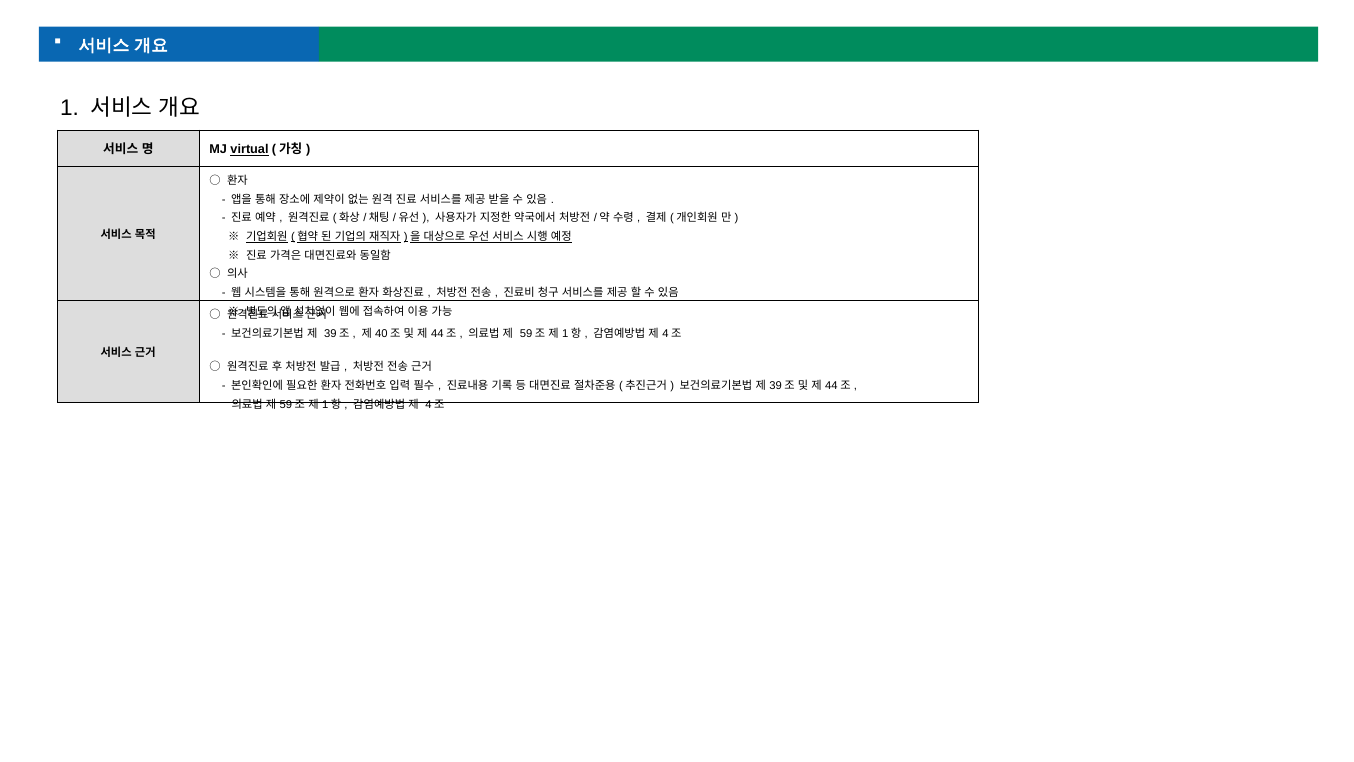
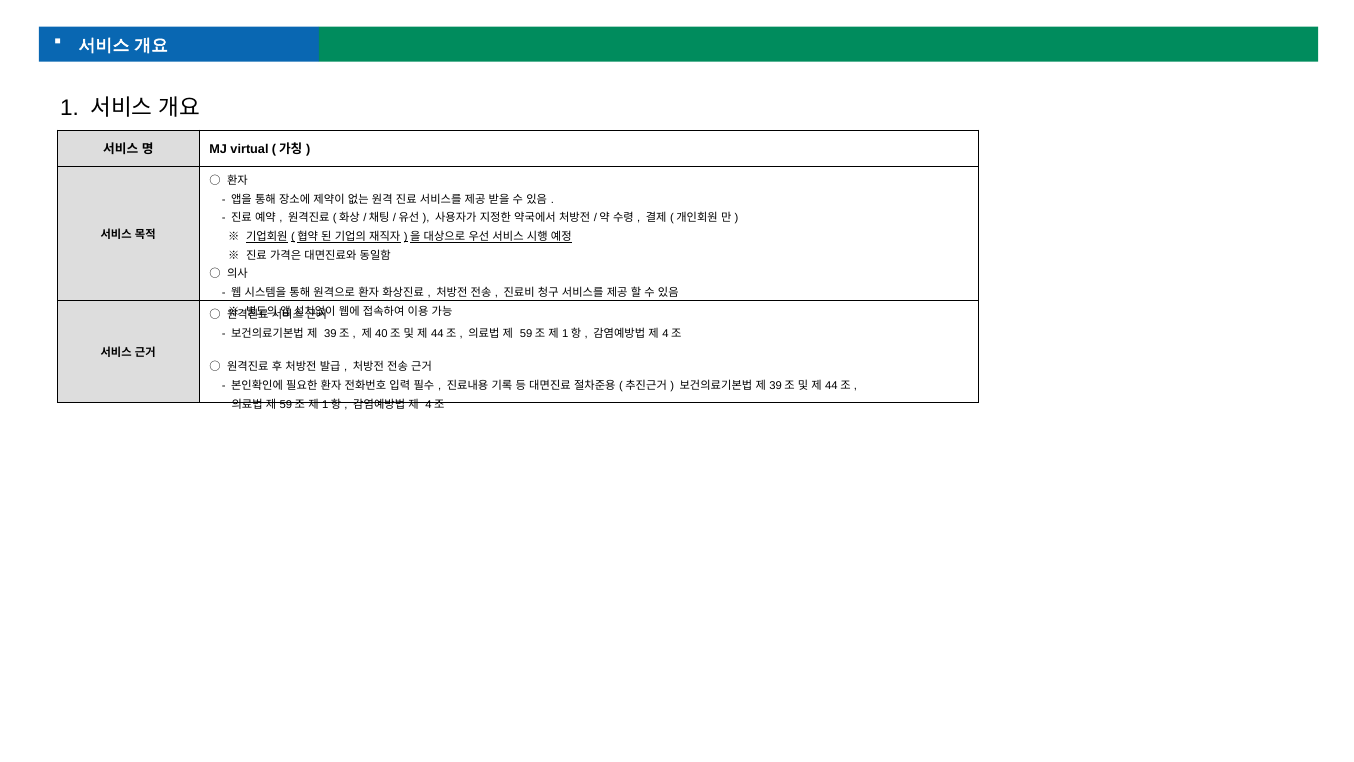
virtual underline: present -> none (250, 149)
